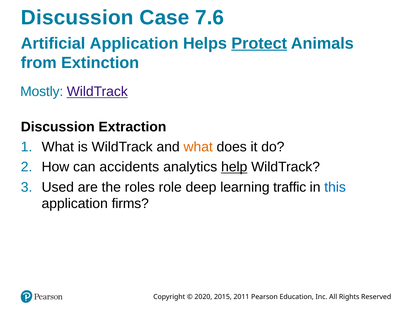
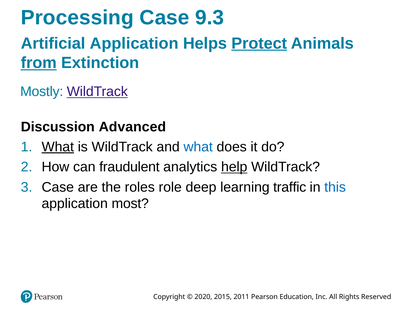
Discussion: Discussion -> Processing (77, 17)
7.6: 7.6 -> 9.3 (210, 17)
from underline: none -> present (39, 63)
Extraction: Extraction -> Advanced (132, 127)
What underline: none -> present (58, 147)
what colour: orange -> blue (198, 147)
accidents: accidents -> fraudulent (129, 167)
Used: Used -> Case (58, 187)
firms: firms -> most (130, 204)
